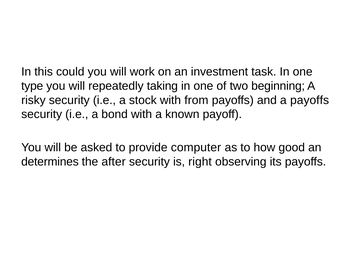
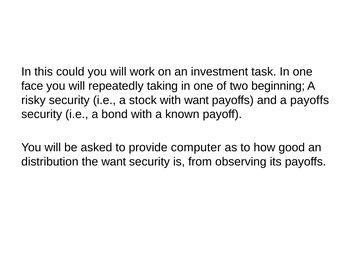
type: type -> face (32, 86)
with from: from -> want (197, 100)
determines: determines -> distribution (50, 162)
the after: after -> want (114, 162)
right: right -> from (200, 162)
